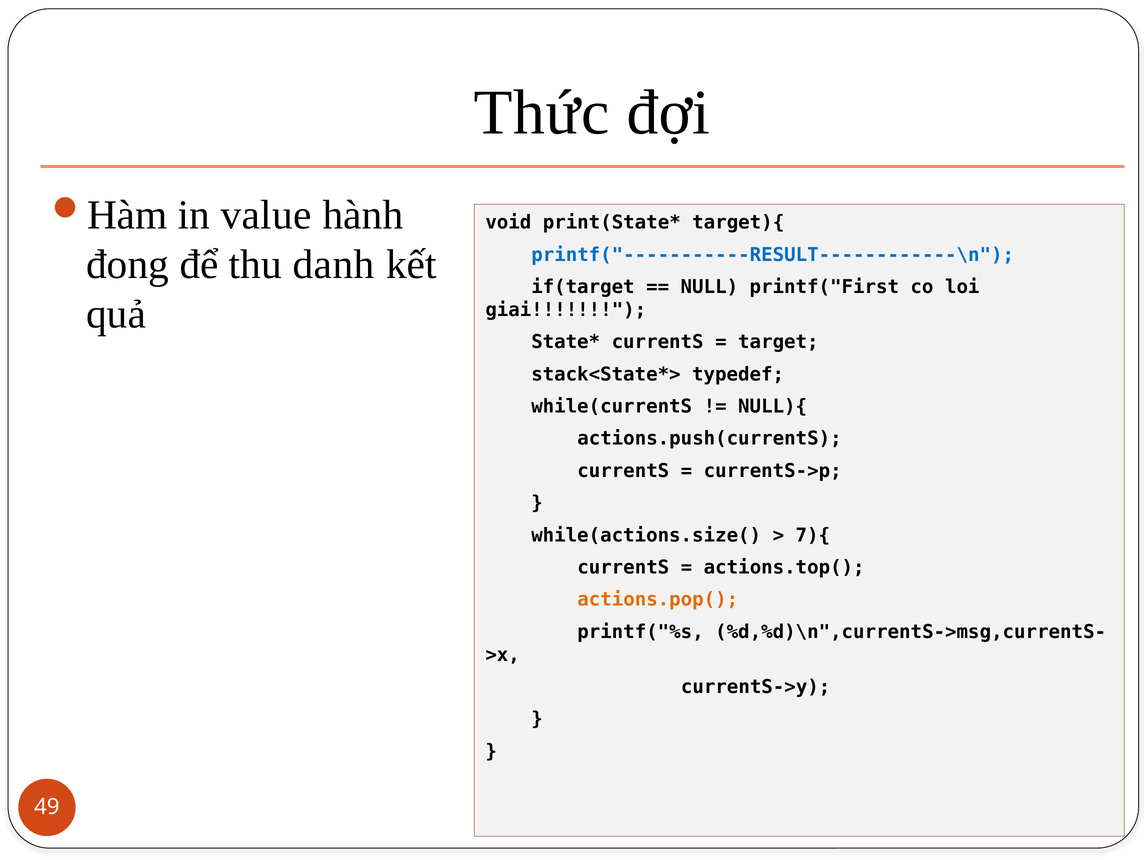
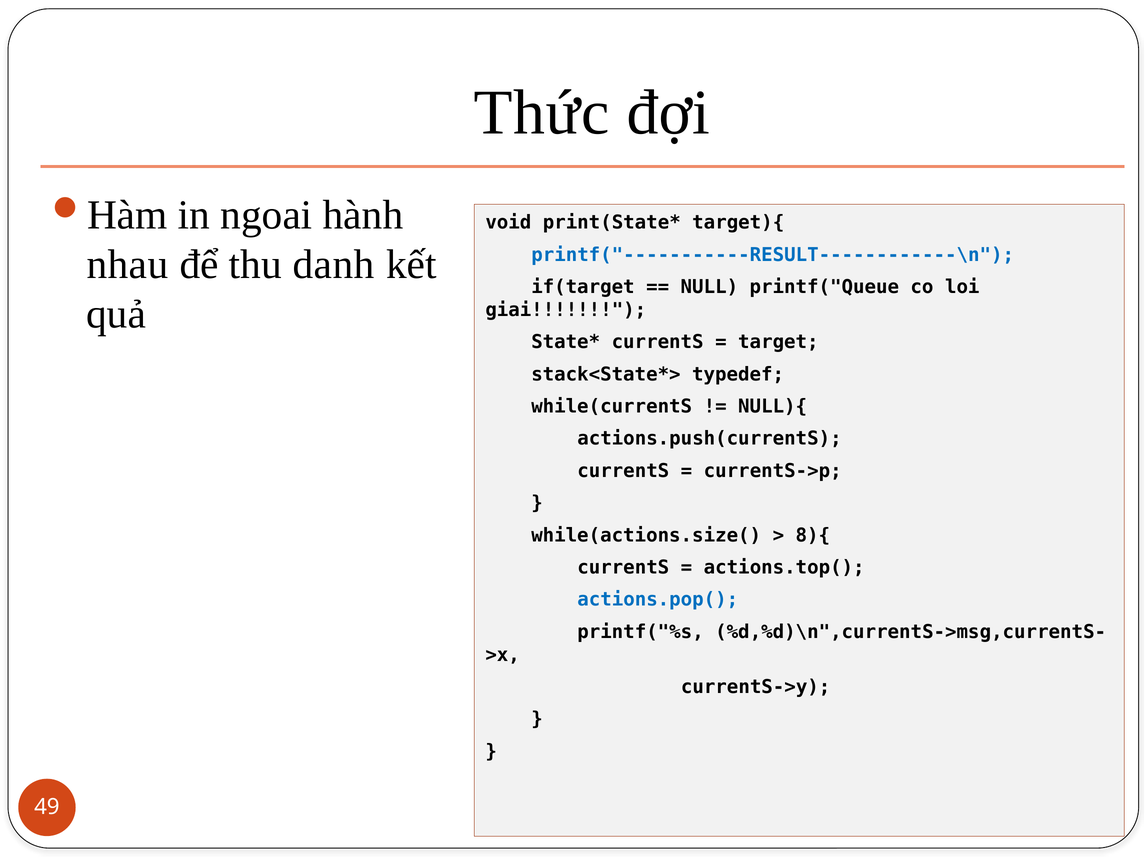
value: value -> ngoai (266, 215)
đong: đong -> nhau (127, 265)
printf("First: printf("First -> printf("Queue (824, 287)
7){: 7){ -> 8){ (813, 535)
actions.pop( colour: orange -> blue (658, 600)
